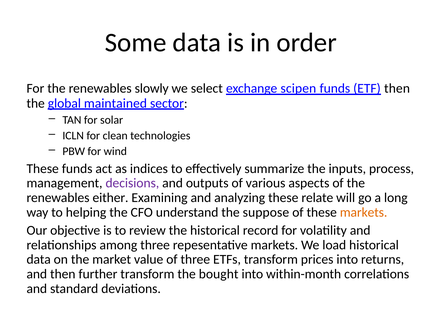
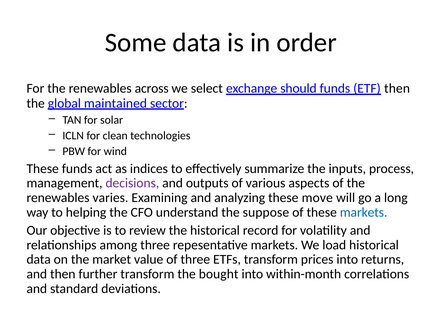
slowly: slowly -> across (152, 89)
scipen: scipen -> should (298, 89)
either: either -> varies (110, 198)
relate: relate -> move (317, 198)
markets colour: orange -> blue (364, 213)
